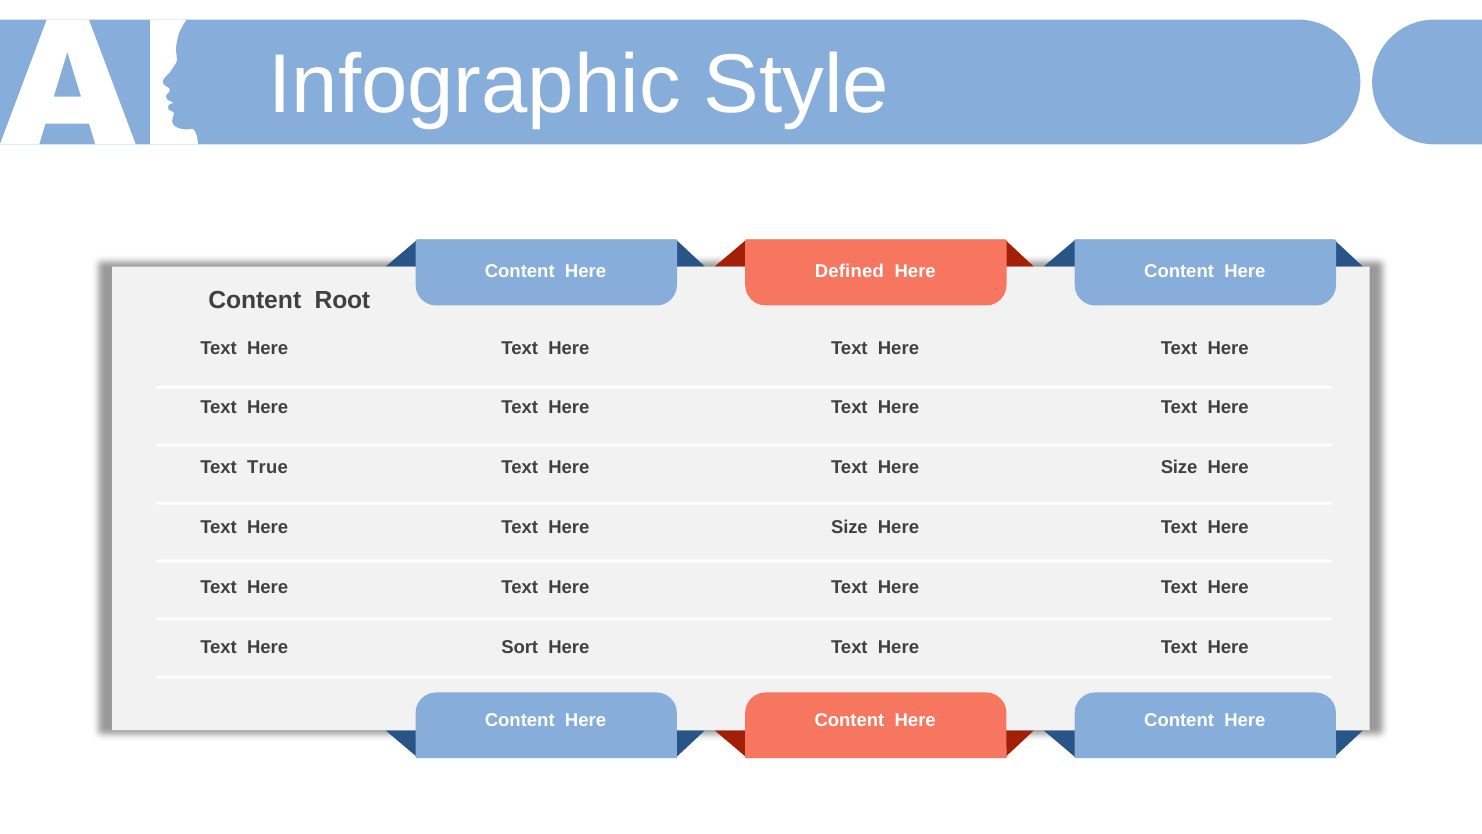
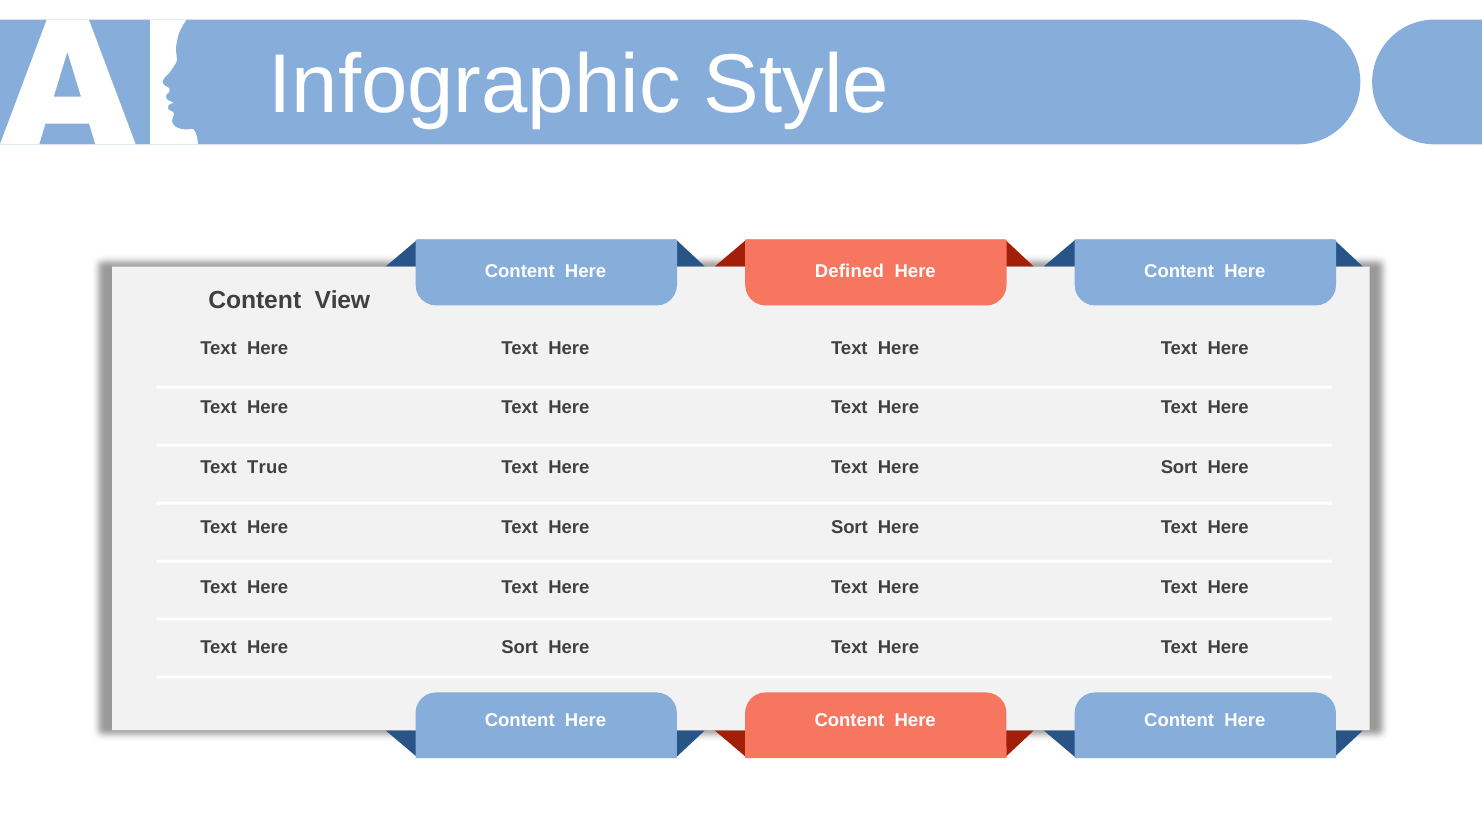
Root: Root -> View (342, 300)
Size: Size -> Sort (1179, 467)
Size: Size -> Sort (849, 527)
